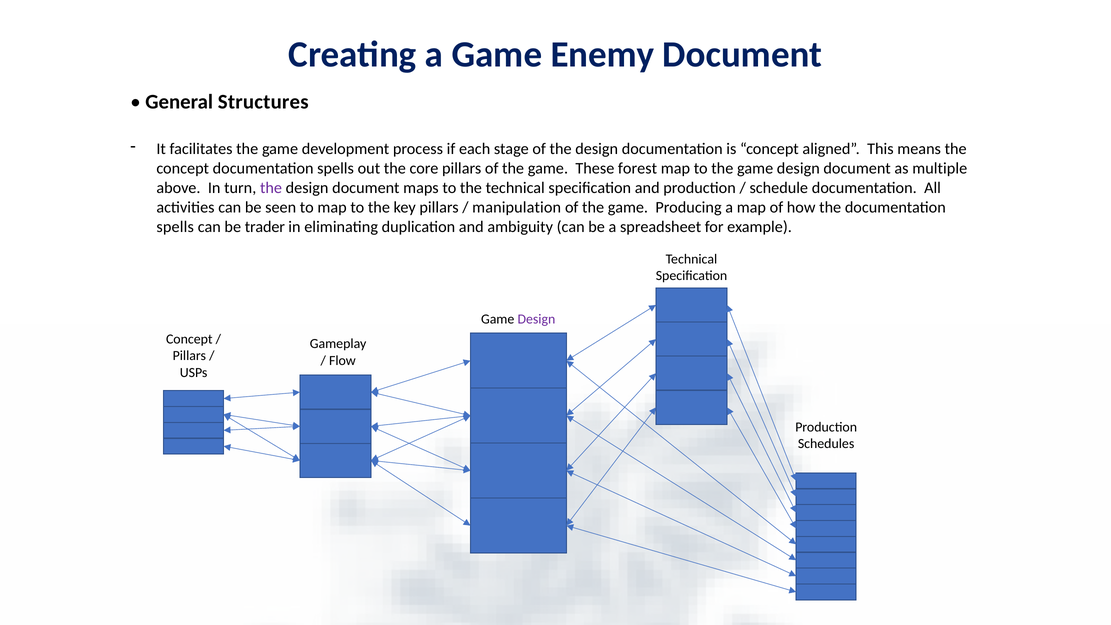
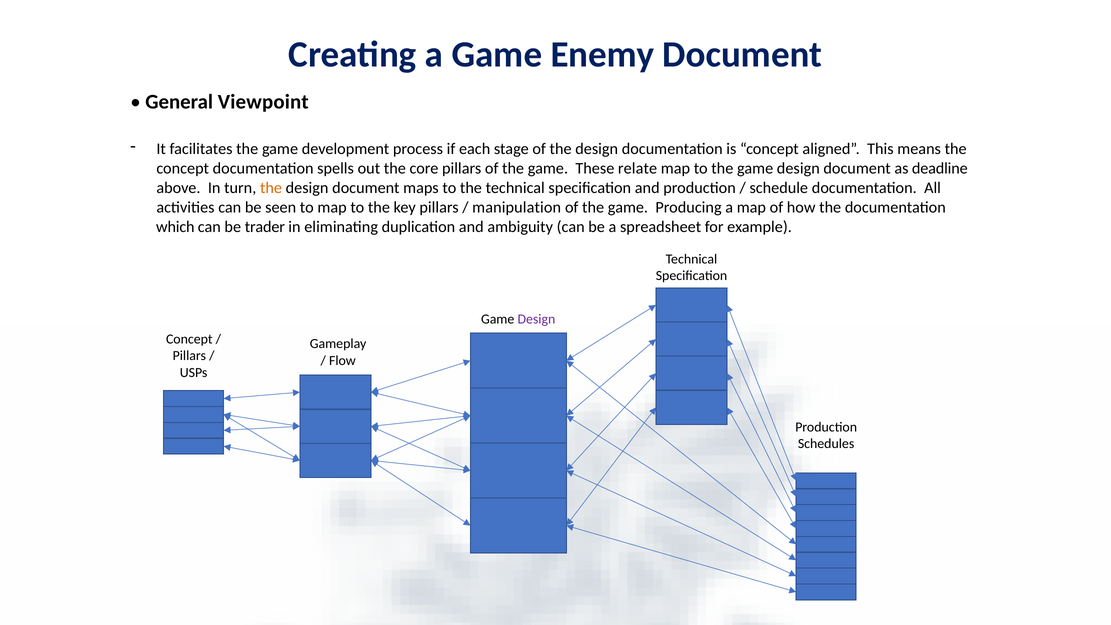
Structures: Structures -> Viewpoint (263, 102)
forest: forest -> relate (638, 168)
multiple: multiple -> deadline (940, 168)
the colour: purple -> orange (271, 188)
spells: spells -> which (175, 227)
